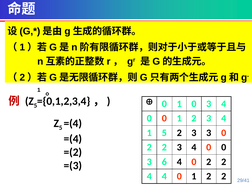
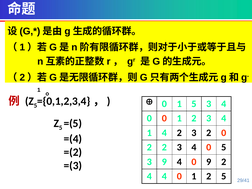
1 0: 0 -> 5 (194, 104)
=(4: =(4 -> =(5 (73, 123)
1 5: 5 -> 4 (164, 133)
3 3: 3 -> 2 (209, 133)
0: 0 -> 5 (224, 147)
3 6: 6 -> 9 (164, 162)
4 0 2: 2 -> 9 (209, 162)
1 2 2: 2 -> 5 (224, 176)
